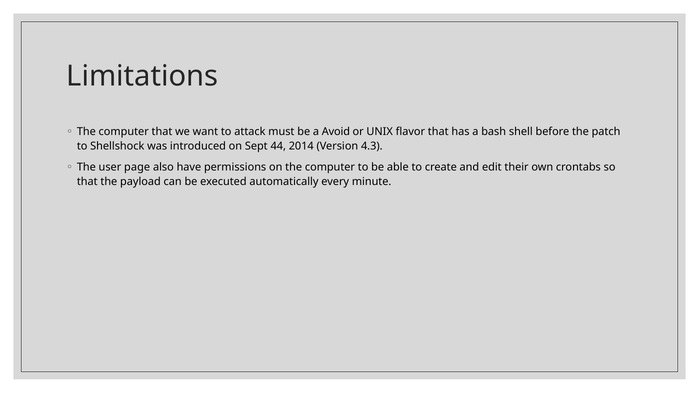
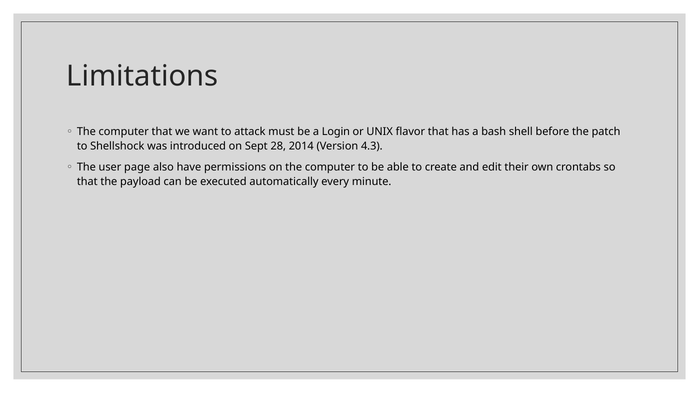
Avoid: Avoid -> Login (336, 132)
44: 44 -> 28 (278, 146)
